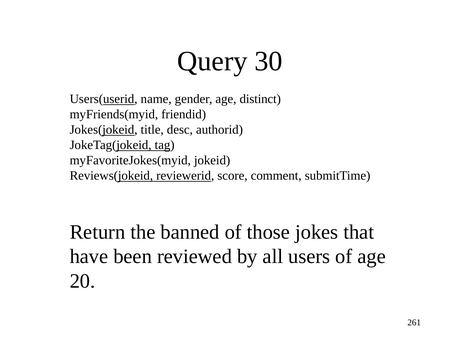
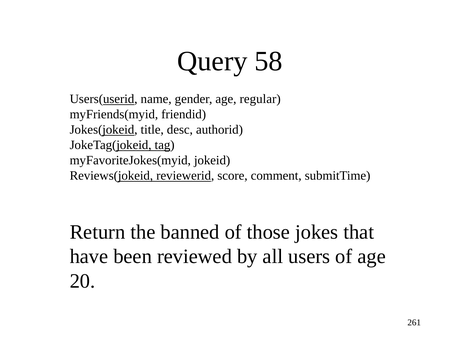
30: 30 -> 58 (269, 61)
distinct: distinct -> regular (260, 99)
